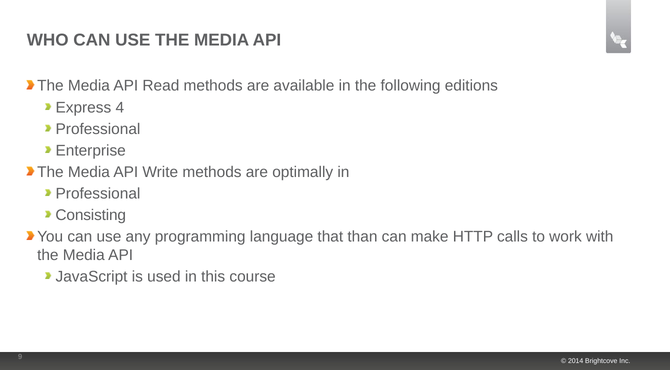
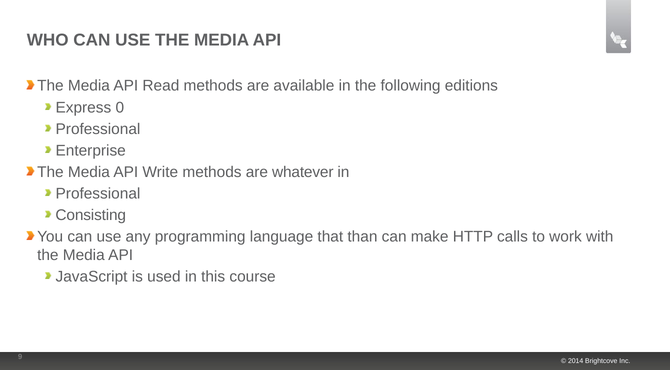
4: 4 -> 0 (120, 107)
optimally: optimally -> whatever (303, 172)
